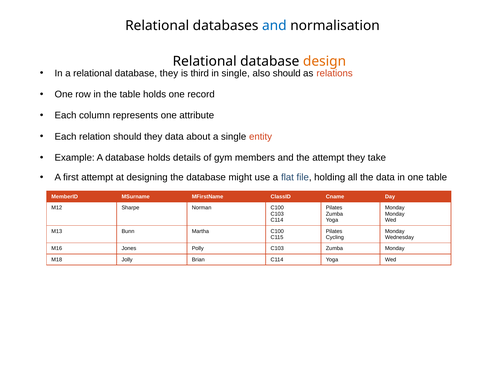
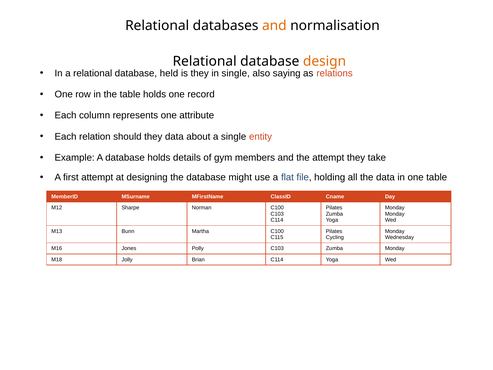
and colour: blue -> orange (274, 26)
database they: they -> held (169, 73)
is third: third -> they (200, 73)
also should: should -> saying (287, 73)
